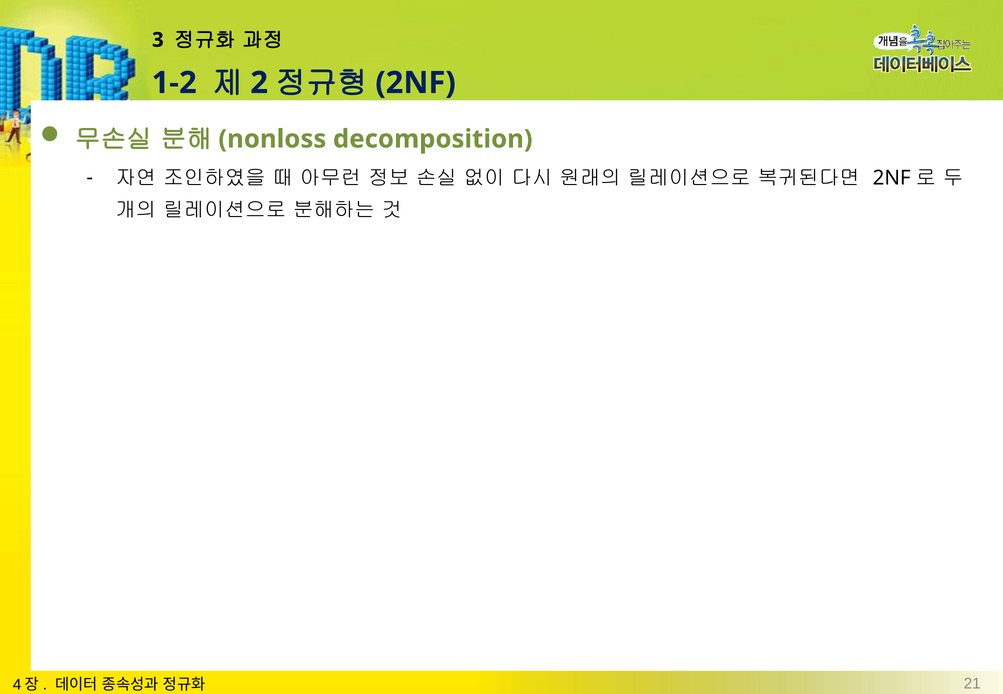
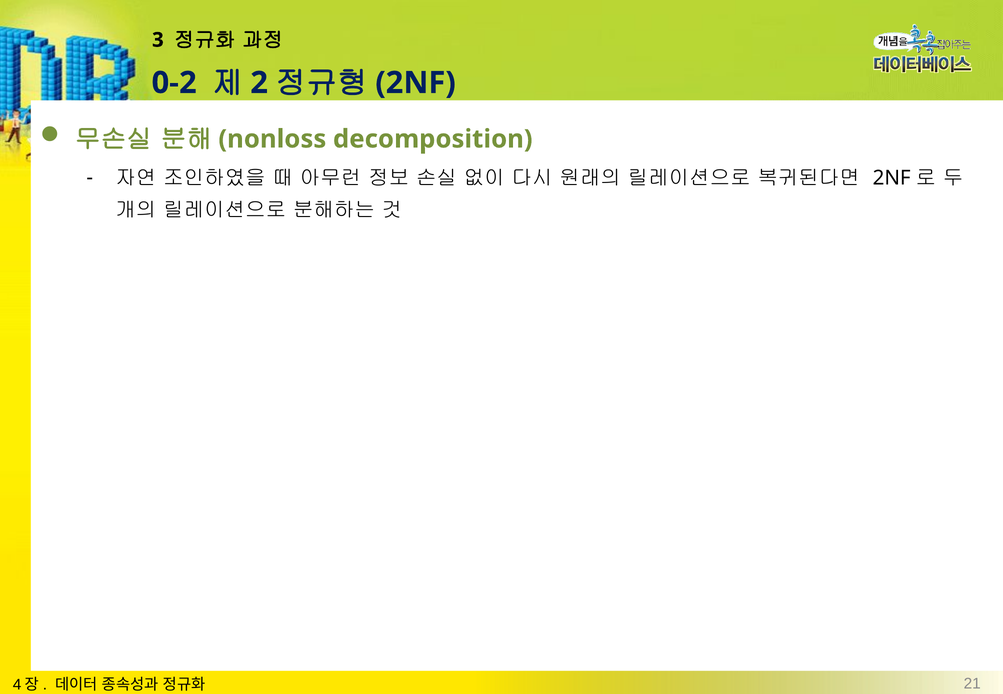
1-2: 1-2 -> 0-2 (174, 83)
